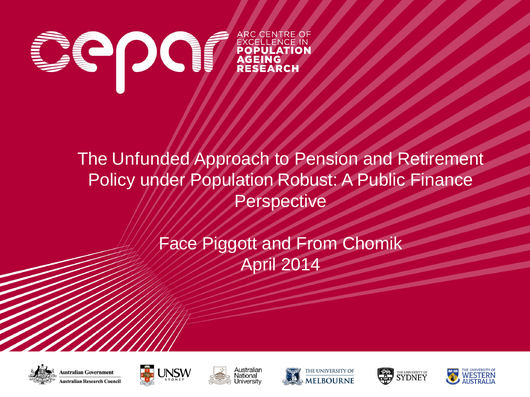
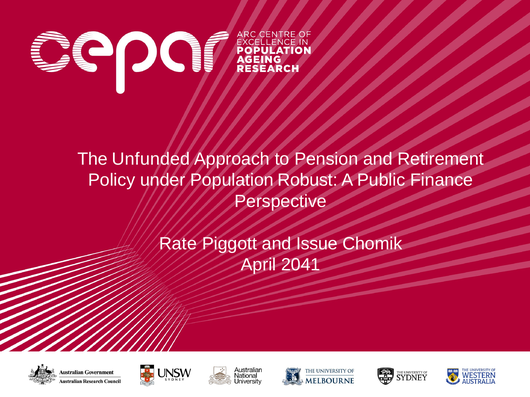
Face: Face -> Rate (178, 244)
From: From -> Issue (317, 244)
2014: 2014 -> 2041 (301, 265)
